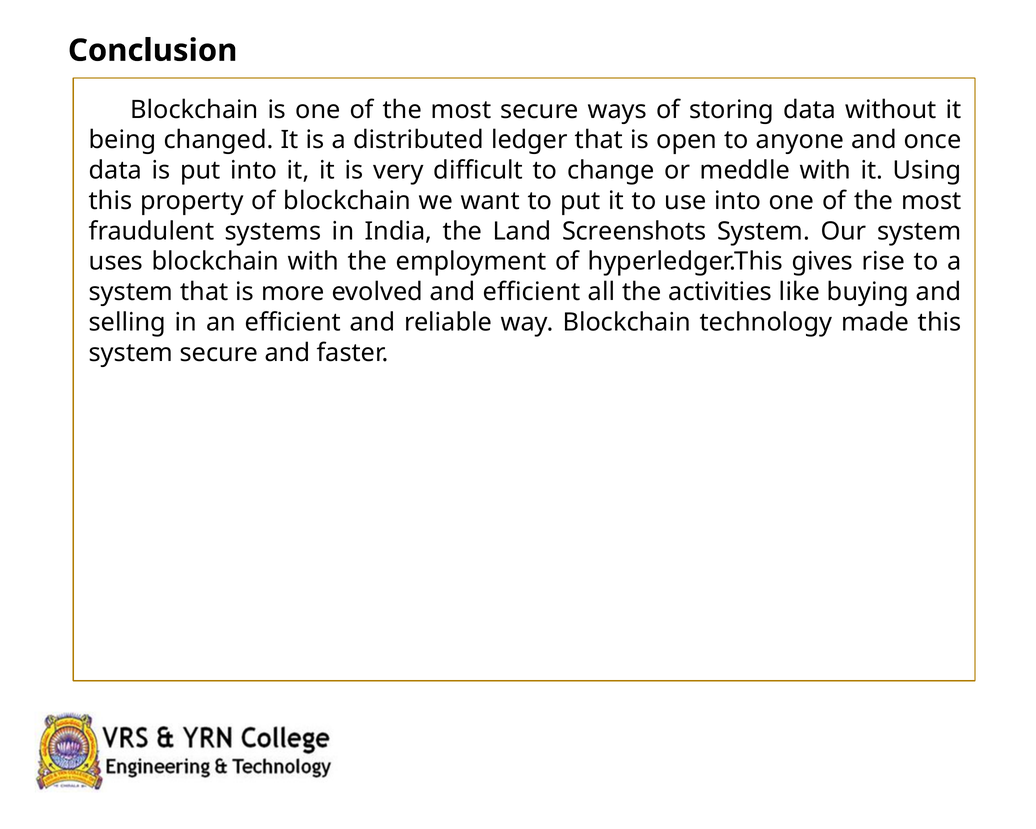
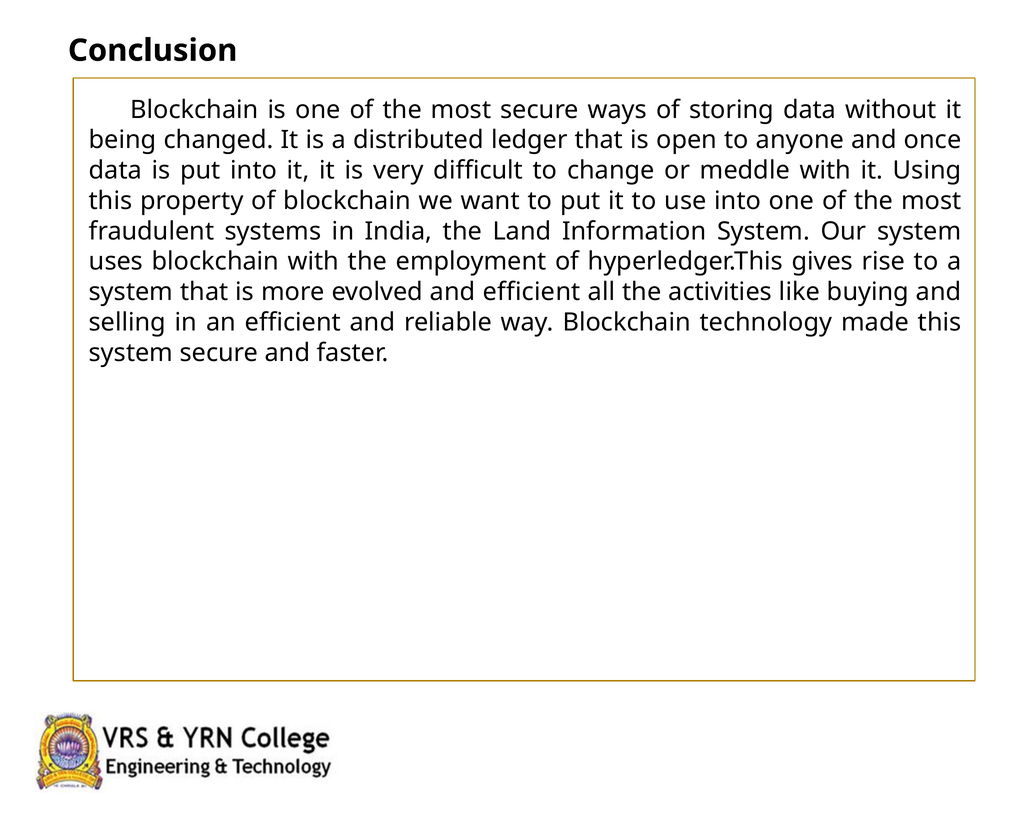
Screenshots: Screenshots -> Information (634, 231)
